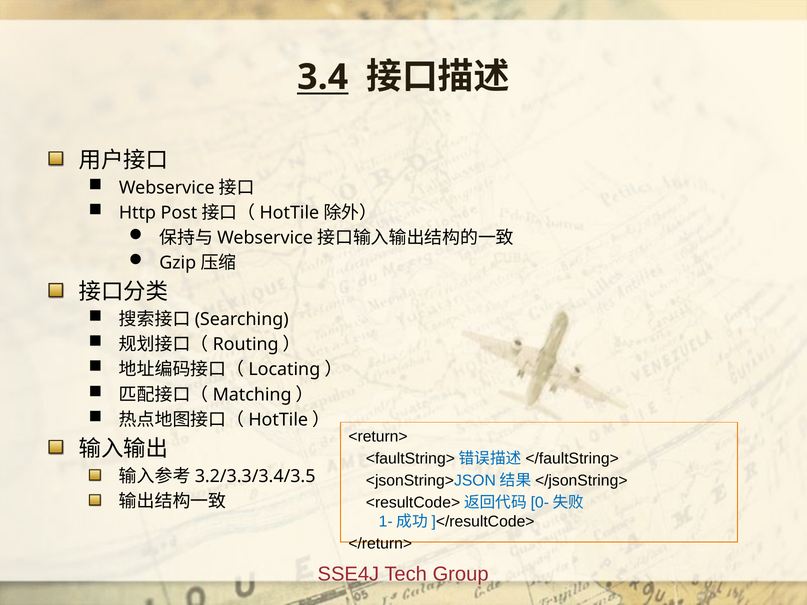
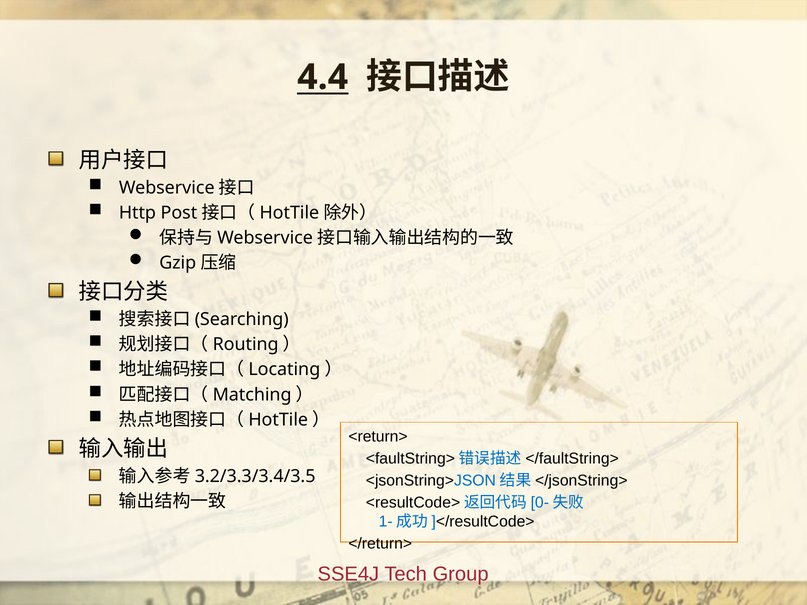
3.4: 3.4 -> 4.4 (323, 77)
